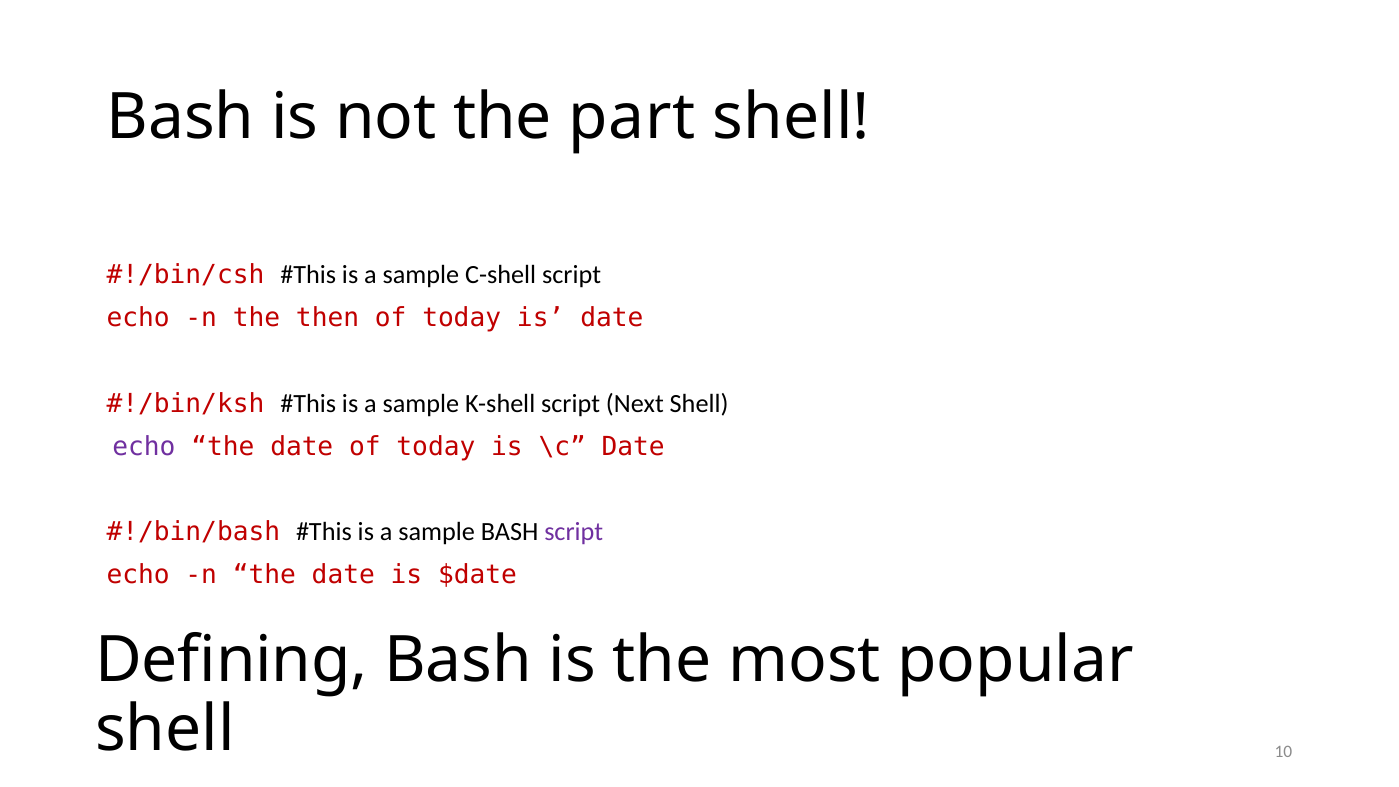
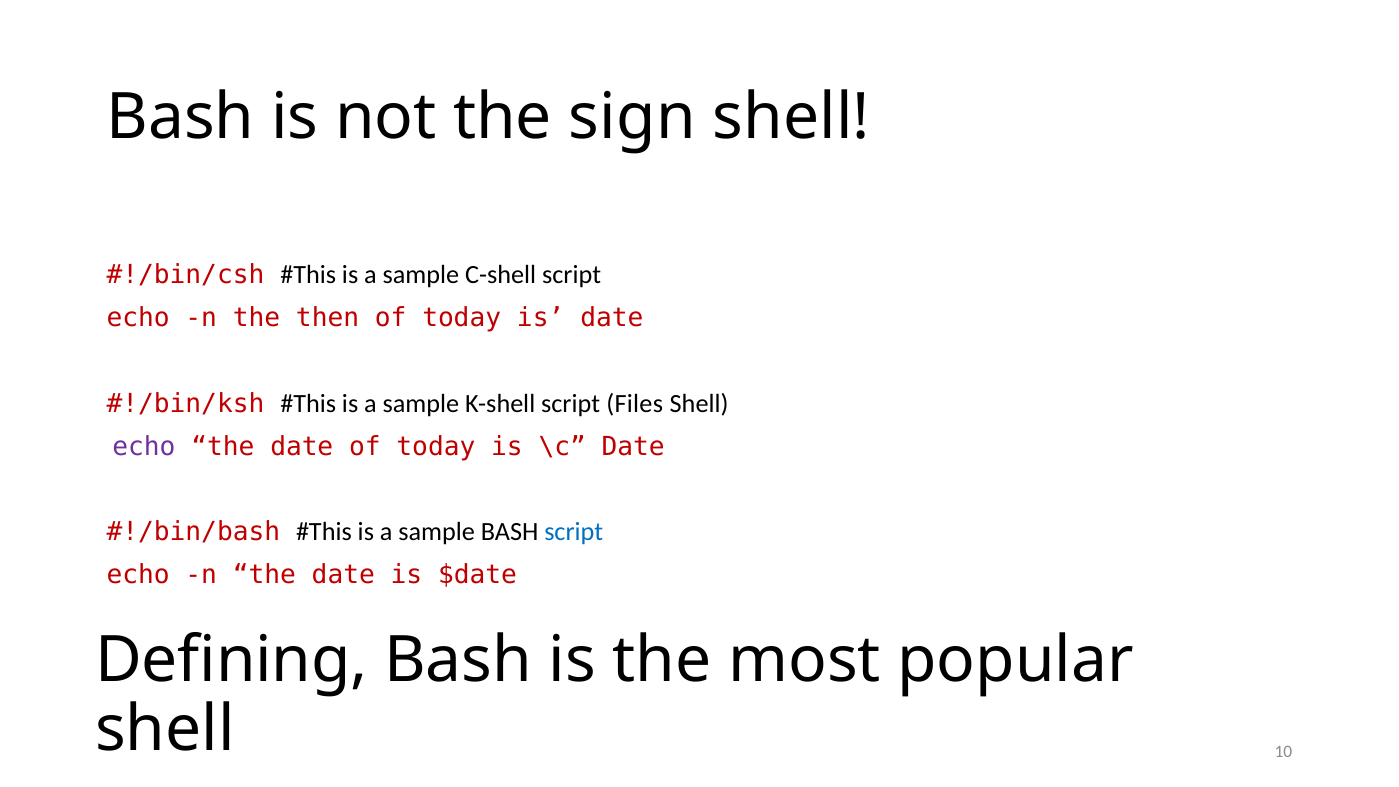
part: part -> sign (632, 118)
Next: Next -> Files (635, 404)
script colour: purple -> blue (574, 532)
